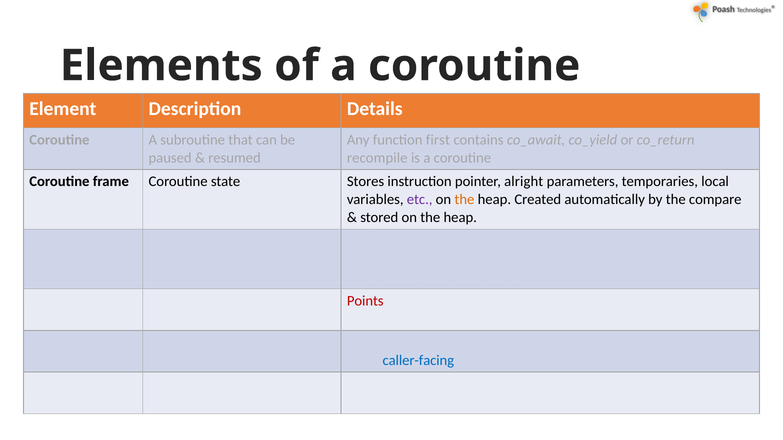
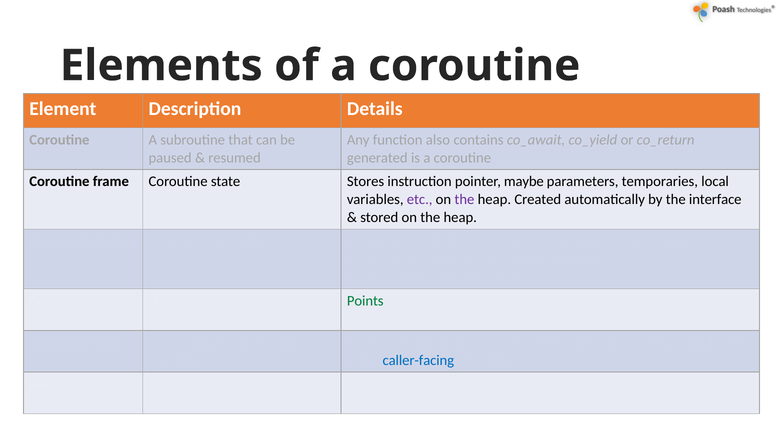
first: first -> also (438, 140)
recompile: recompile -> generated (377, 158)
alright: alright -> maybe (524, 182)
the colour: orange -> purple (464, 200)
the compare: compare -> interface (715, 200)
Points colour: red -> green (365, 301)
